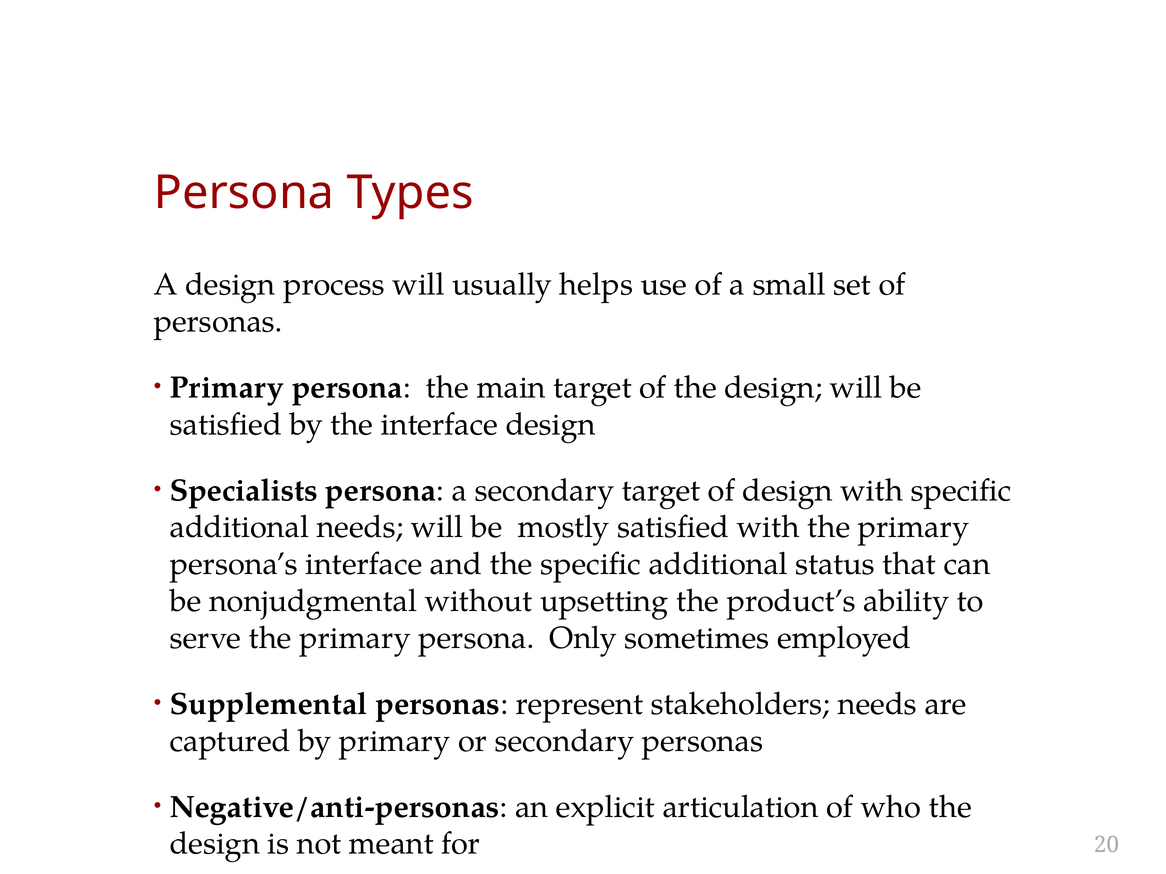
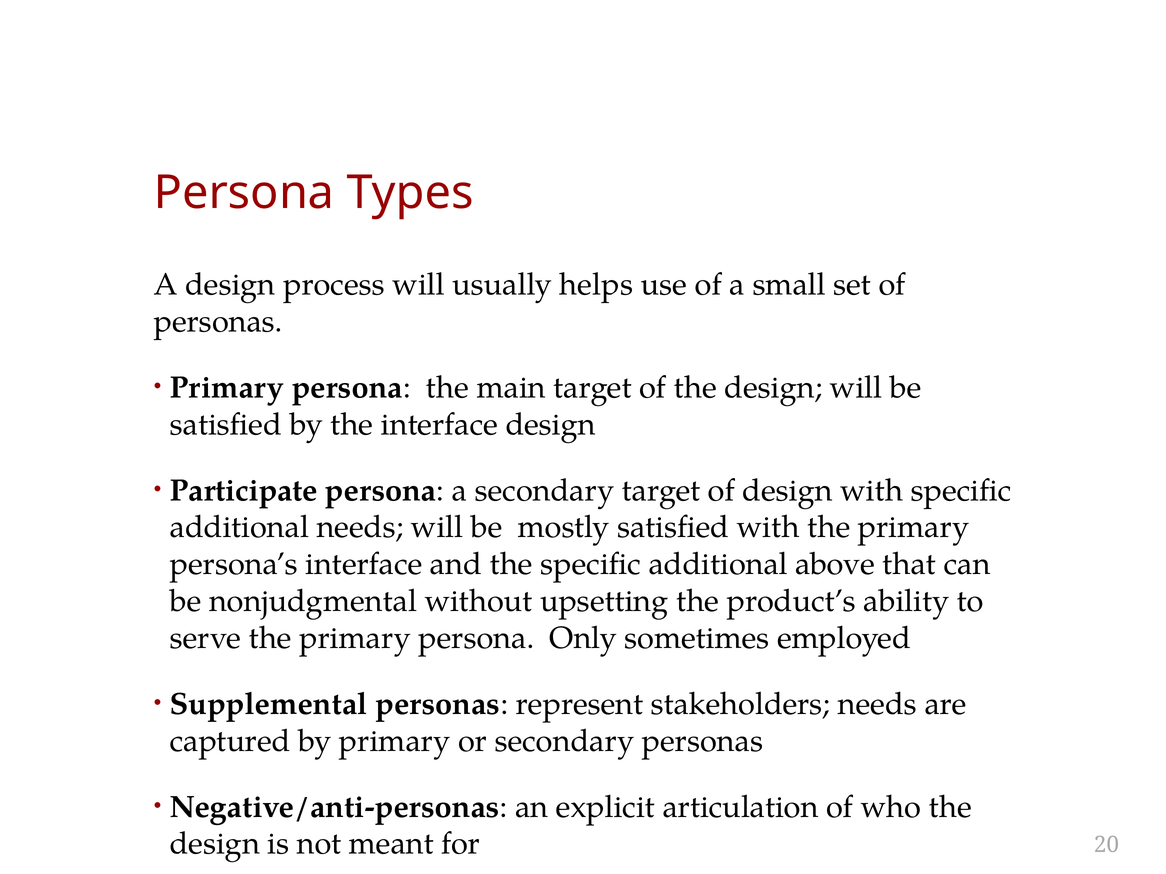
Specialists: Specialists -> Participate (244, 491)
status: status -> above (835, 565)
